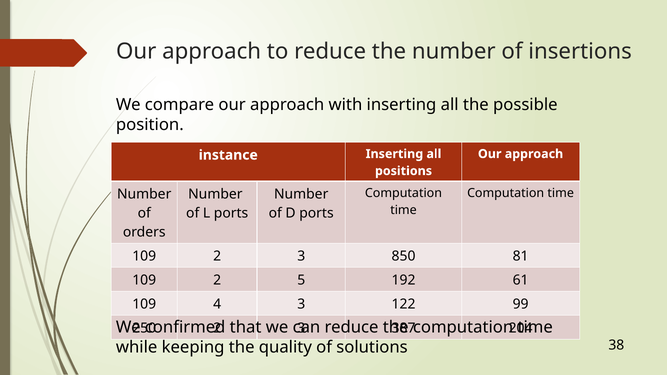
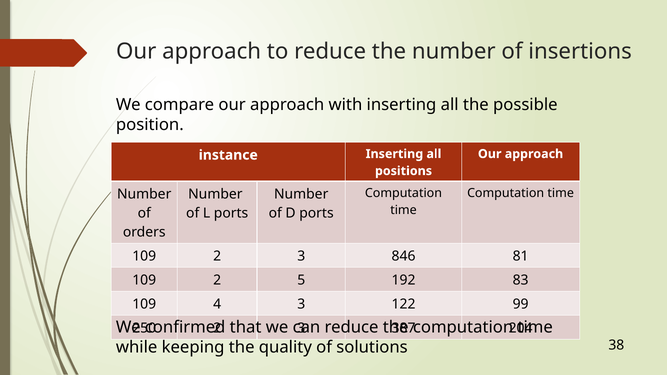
850: 850 -> 846 (404, 256)
61: 61 -> 83 (521, 280)
